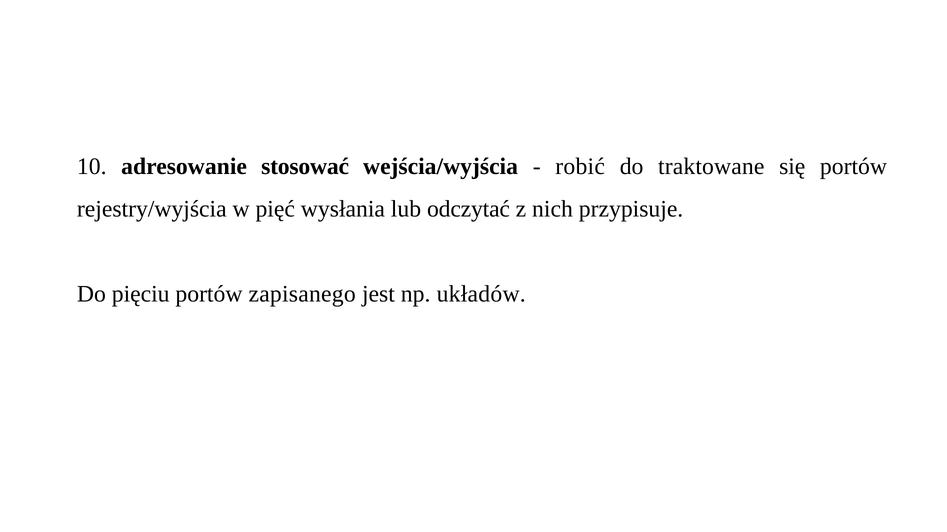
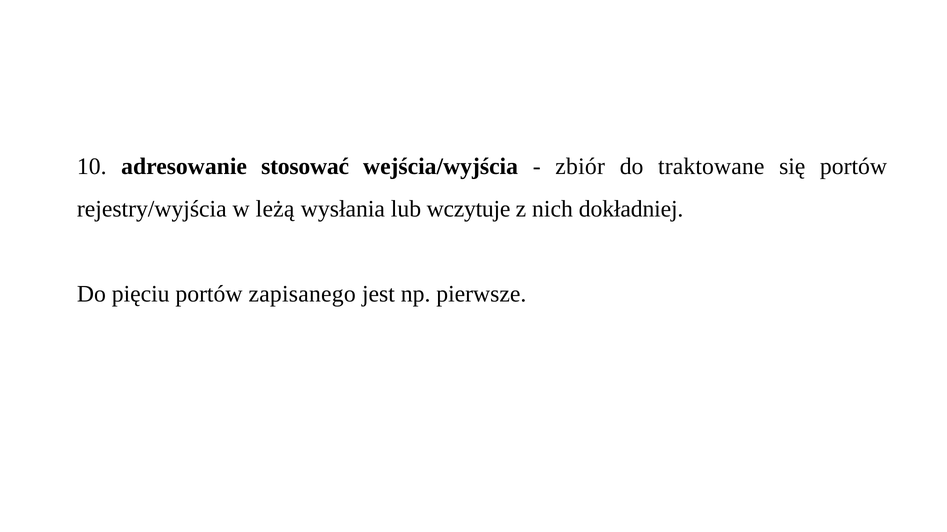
robić: robić -> zbiór (580, 167)
pięć: pięć -> leżą (275, 209)
odczytać: odczytać -> wczytuje (469, 209)
przypisuje: przypisuje -> dokładniej (631, 209)
układów: układów -> pierwsze (481, 294)
